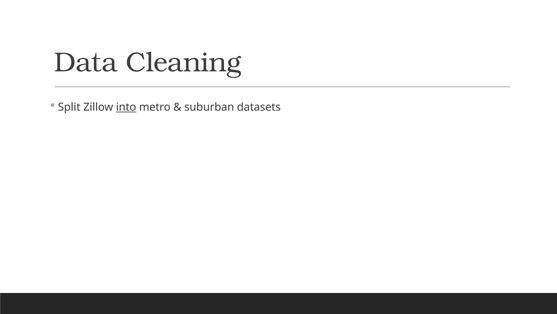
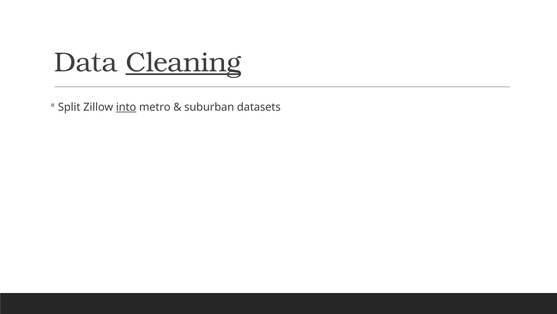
Cleaning underline: none -> present (184, 62)
